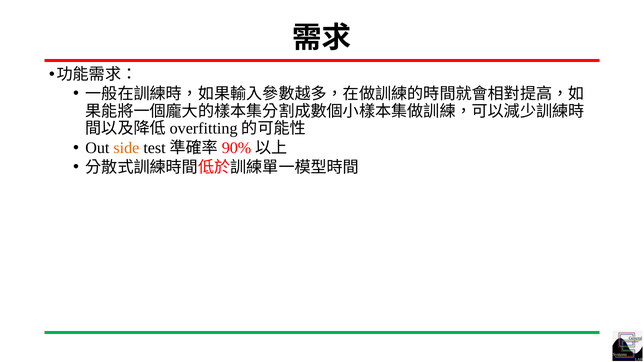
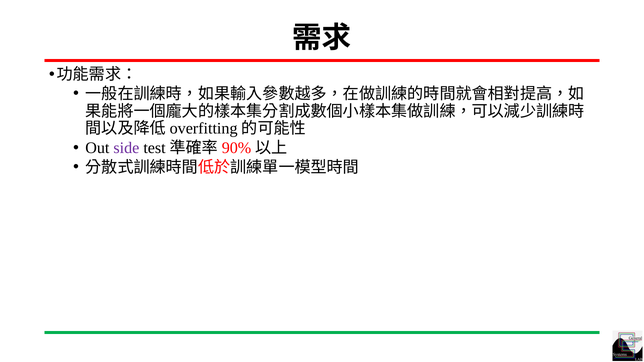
side colour: orange -> purple (126, 148)
